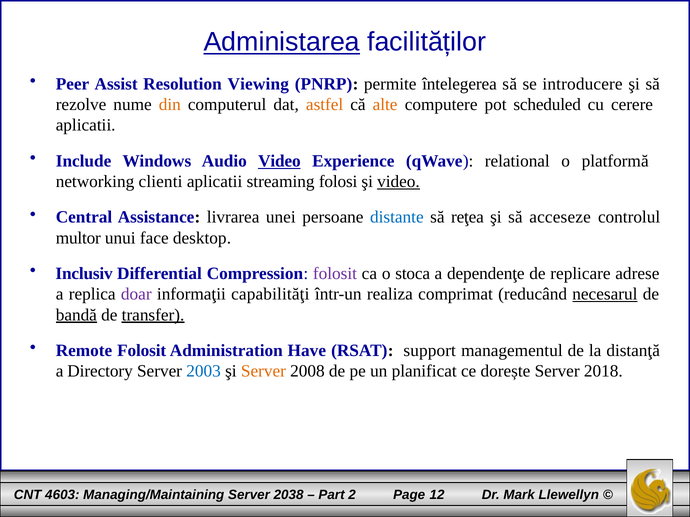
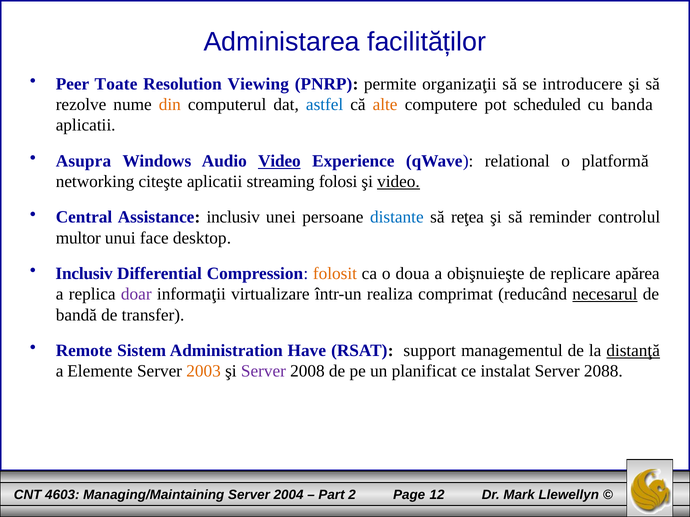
Administarea underline: present -> none (282, 42)
Assist: Assist -> Toate (116, 84)
întelegerea: întelegerea -> organizaţii (459, 84)
astfel colour: orange -> blue (325, 105)
cerere: cerere -> banda (632, 105)
Include: Include -> Asupra (83, 161)
clienti: clienti -> citeşte (161, 182)
Assistance livrarea: livrarea -> inclusiv (233, 217)
acceseze: acceseze -> reminder (560, 217)
folosit colour: purple -> orange (335, 274)
stoca: stoca -> doua (413, 274)
dependenţe: dependenţe -> obişnuieşte (486, 274)
adrese: adrese -> apărea (637, 274)
capabilităţi: capabilităţi -> virtualizare (270, 294)
bandă underline: present -> none (76, 315)
transfer underline: present -> none (153, 315)
Remote Folosit: Folosit -> Sistem (142, 351)
distanţă underline: none -> present (633, 351)
Directory: Directory -> Elemente (100, 371)
2003 colour: blue -> orange (204, 371)
Server colour: orange -> purple (263, 371)
dorește: dorește -> instalat (505, 371)
2018: 2018 -> 2088 (603, 371)
2038: 2038 -> 2004 (289, 495)
